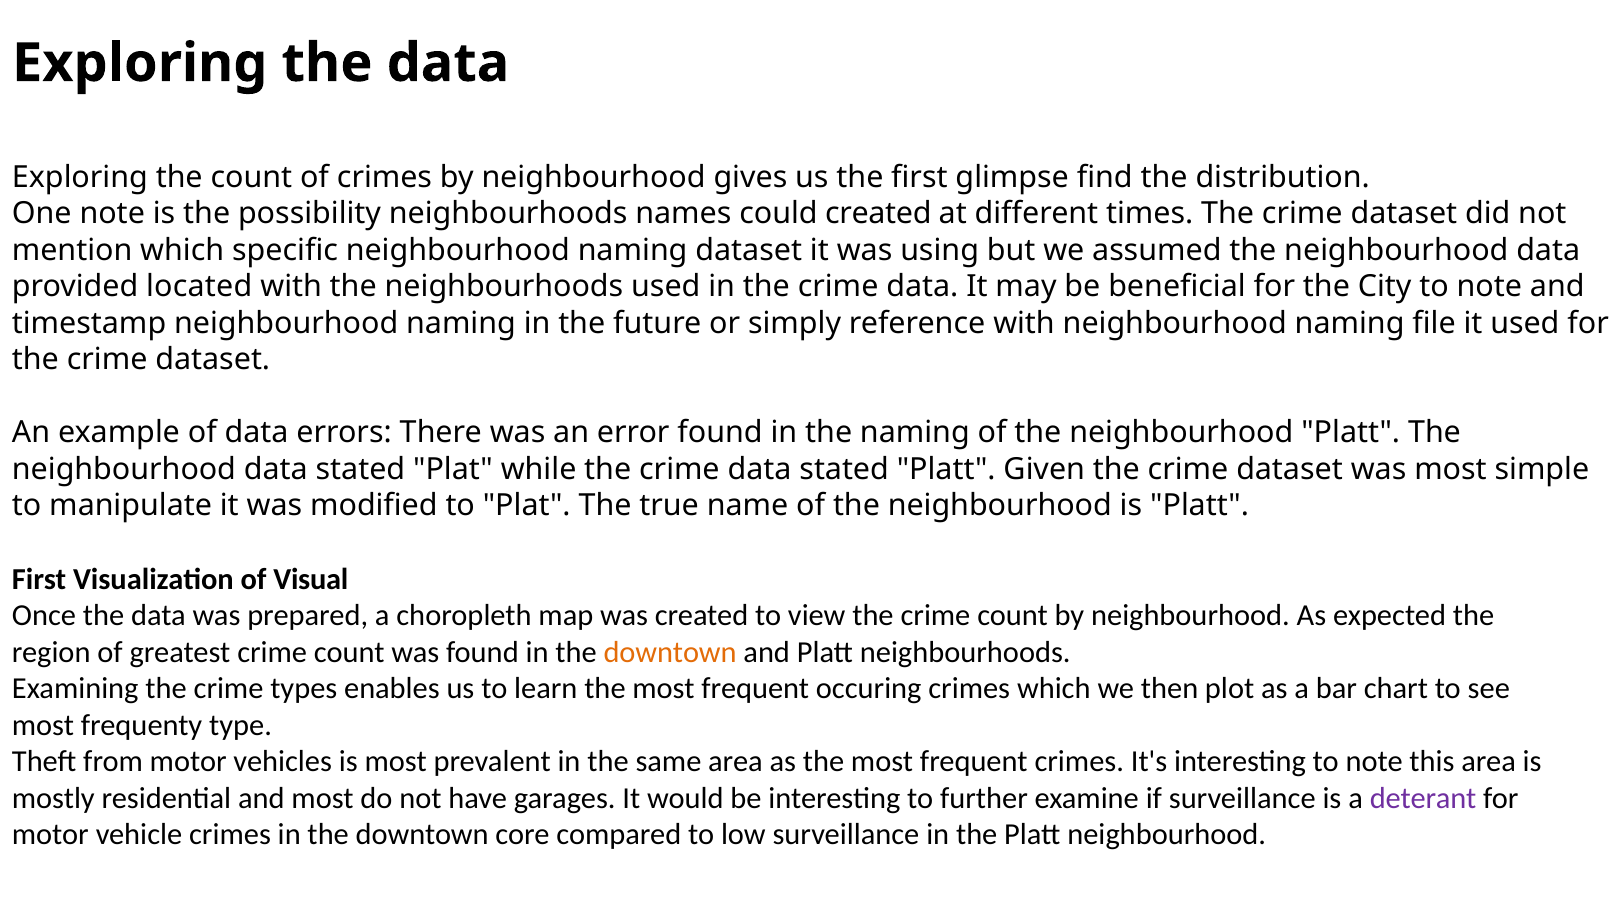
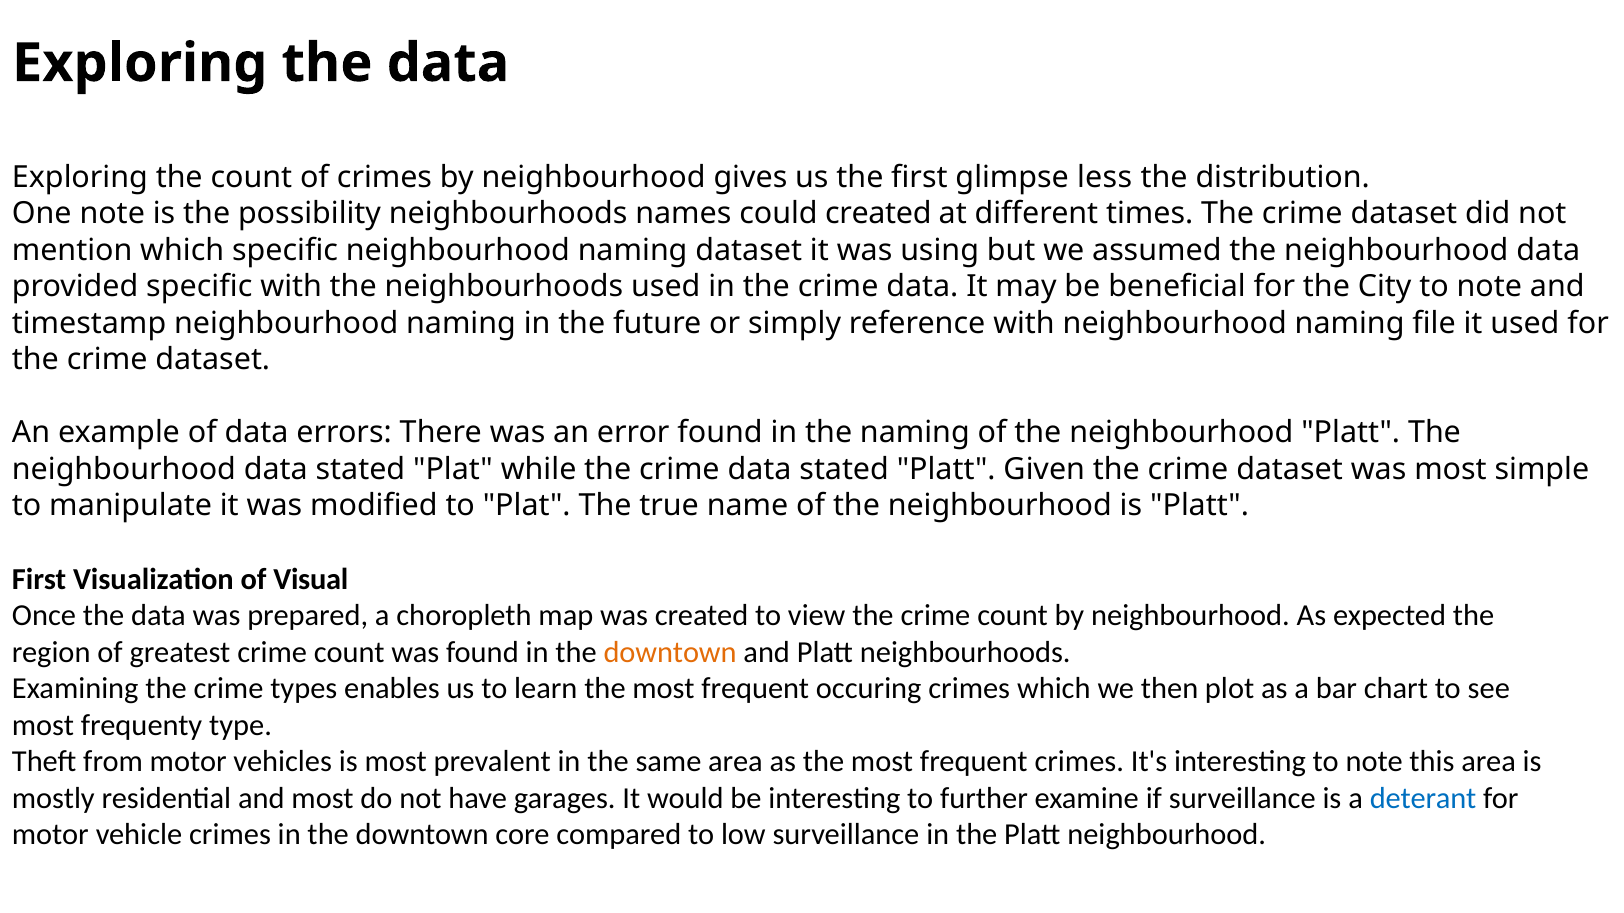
find: find -> less (1105, 177)
provided located: located -> specific (199, 287)
deterant colour: purple -> blue (1423, 799)
